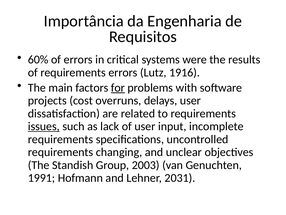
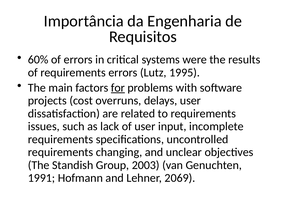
1916: 1916 -> 1995 (185, 72)
issues underline: present -> none (44, 126)
2031: 2031 -> 2069 (180, 178)
